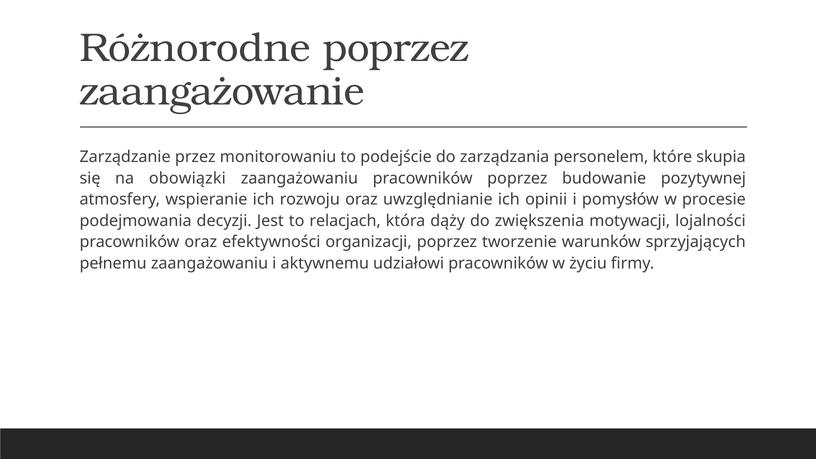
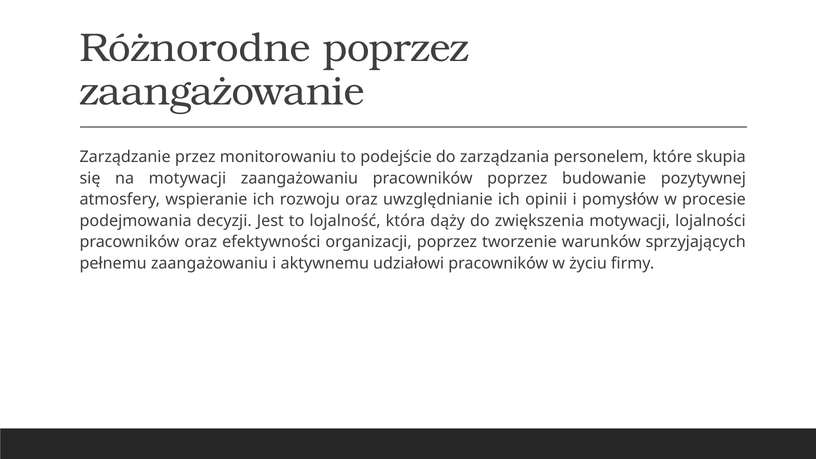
na obowiązki: obowiązki -> motywacji (187, 178)
relacjach: relacjach -> lojalność (345, 221)
